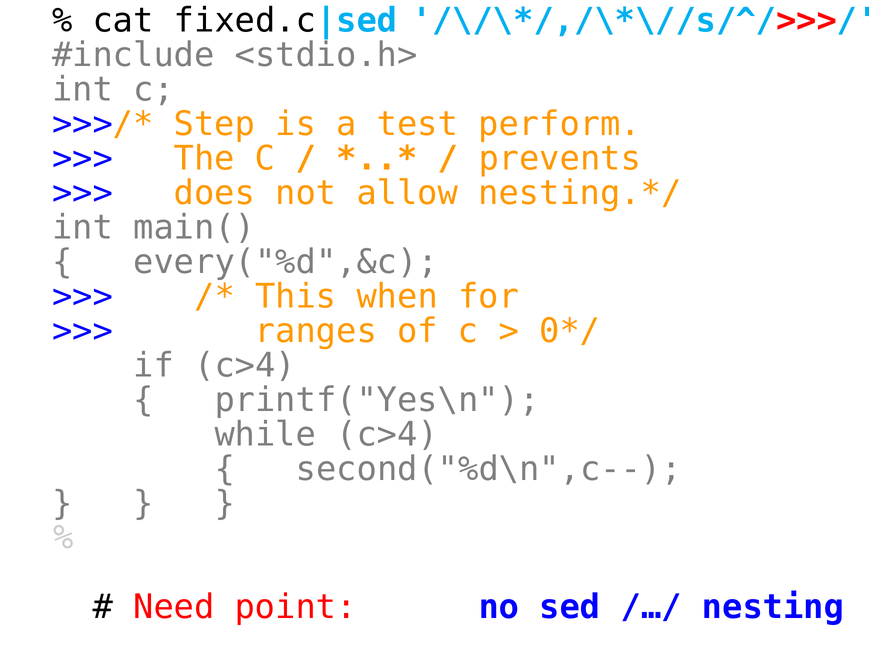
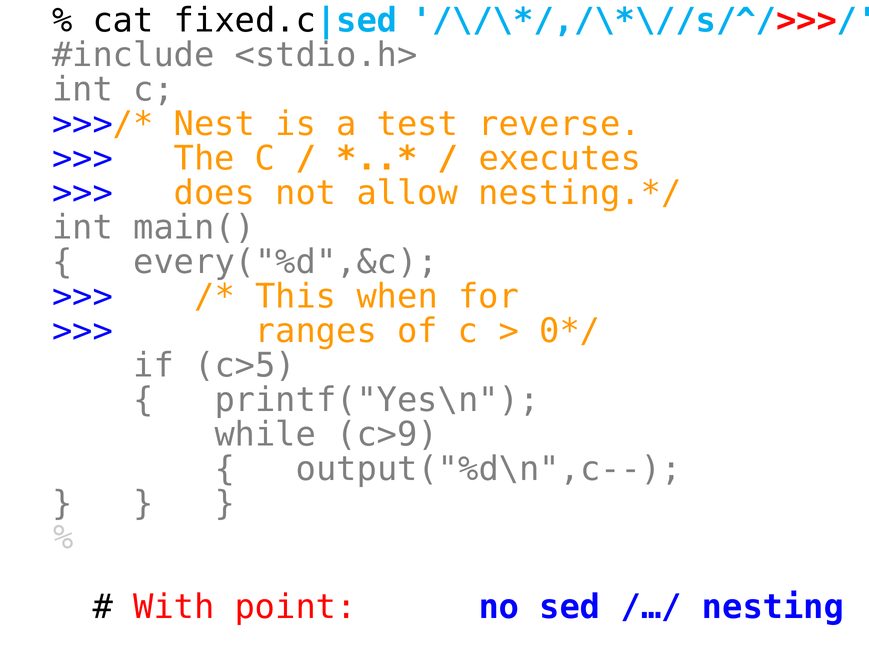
Step: Step -> Nest (214, 124)
perform: perform -> reverse (560, 124)
prevents: prevents -> executes (560, 159)
if c>4: c>4 -> c>5 (245, 366)
while c>4: c>4 -> c>9 (387, 435)
second("%d\n",c--: second("%d\n",c-- -> output("%d\n",c-- (489, 469)
Need: Need -> With (174, 607)
